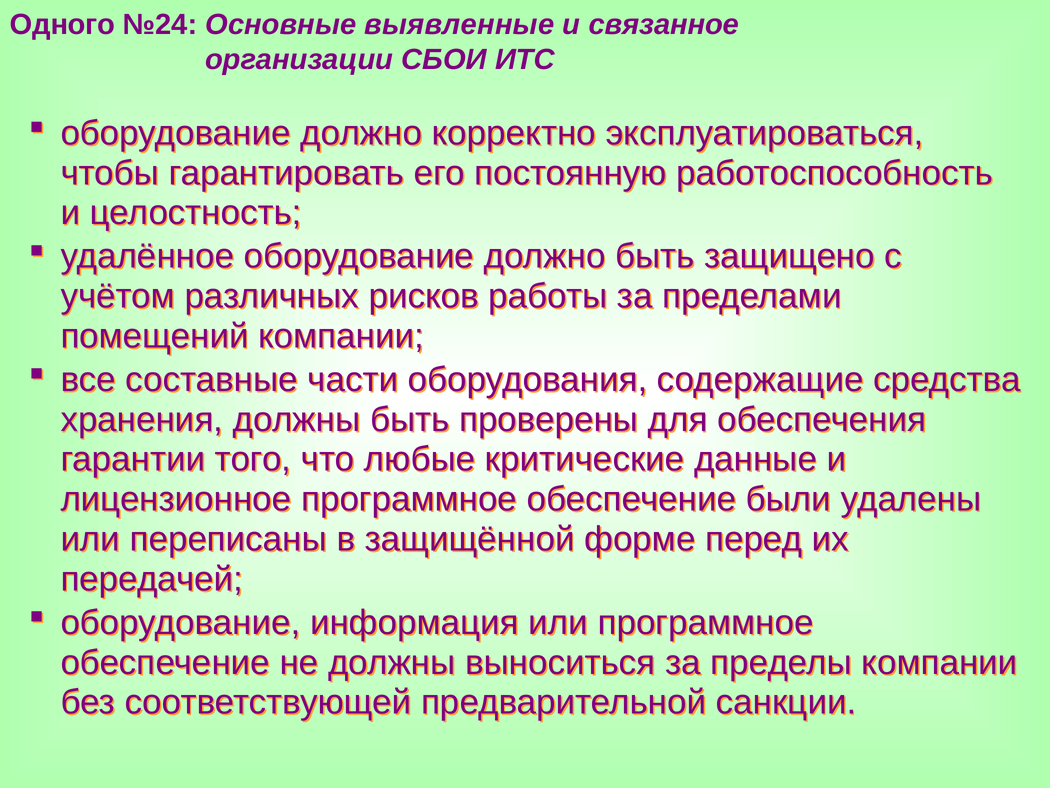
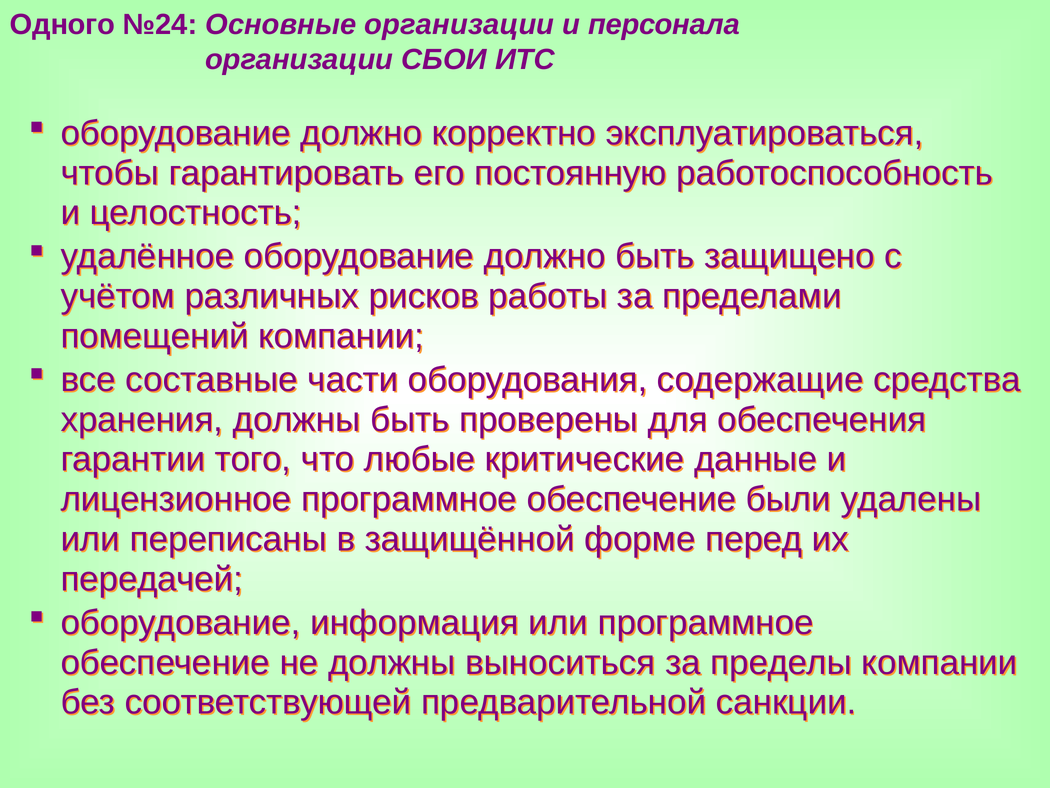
Основные выявленные: выявленные -> организации (459, 25)
связанное: связанное -> персонала (664, 25)
